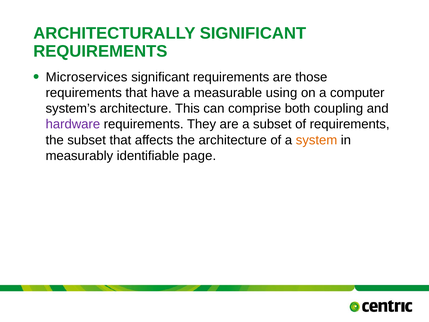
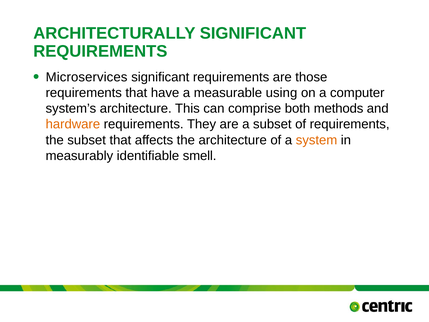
coupling: coupling -> methods (339, 108)
hardware colour: purple -> orange (73, 124)
page: page -> smell (200, 156)
